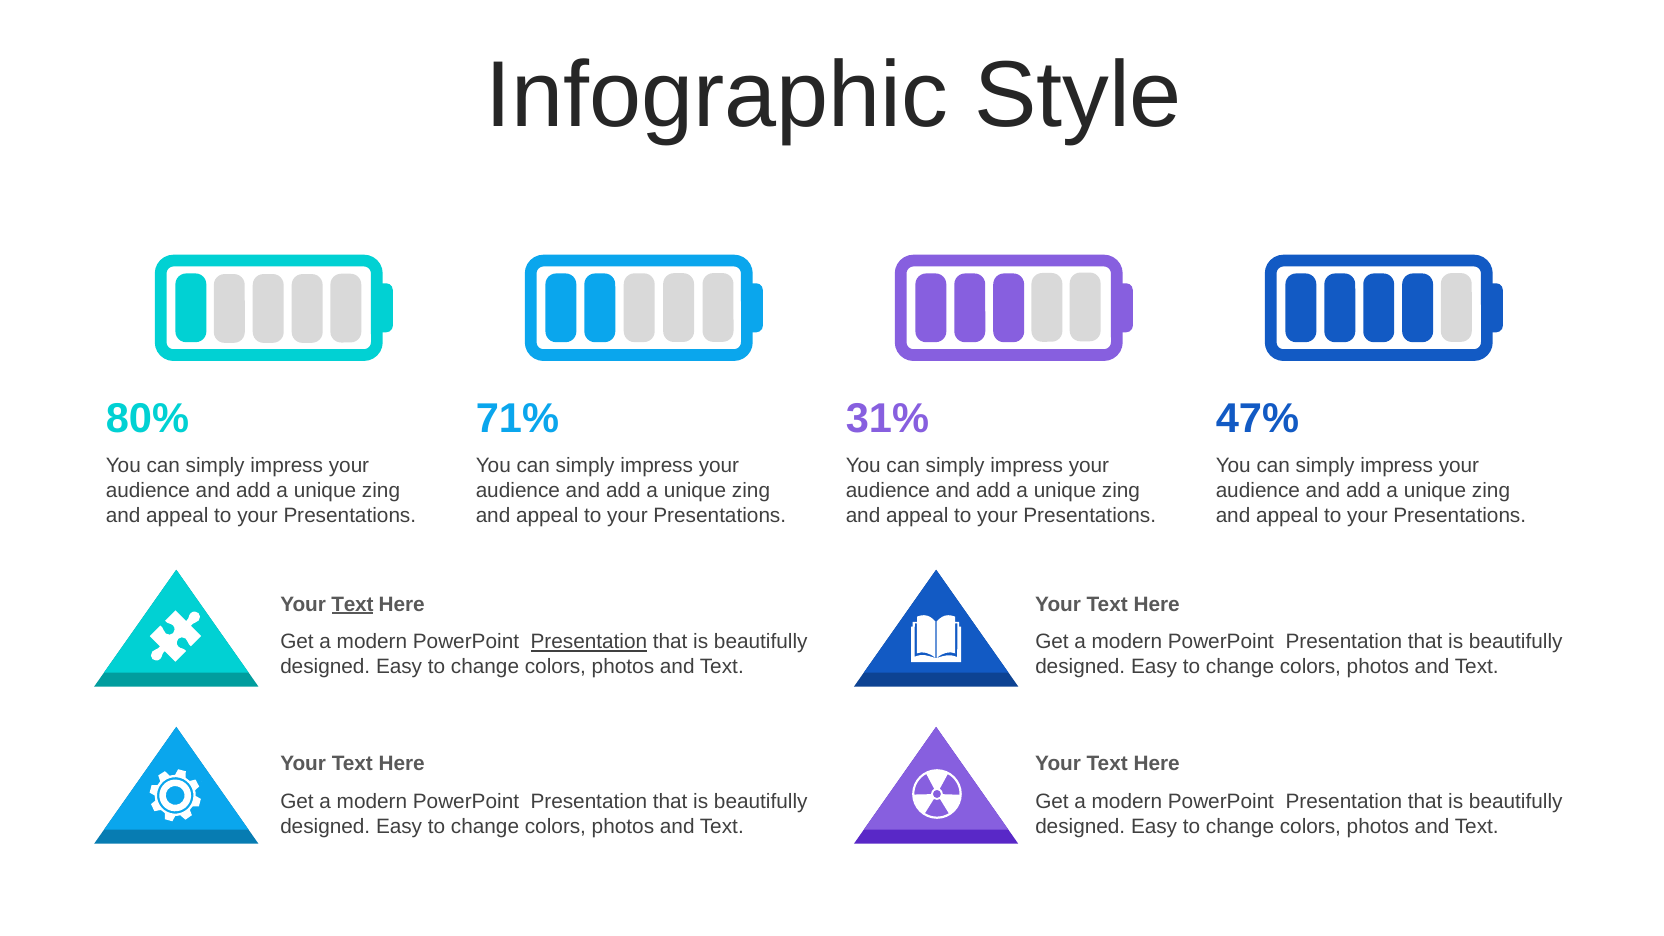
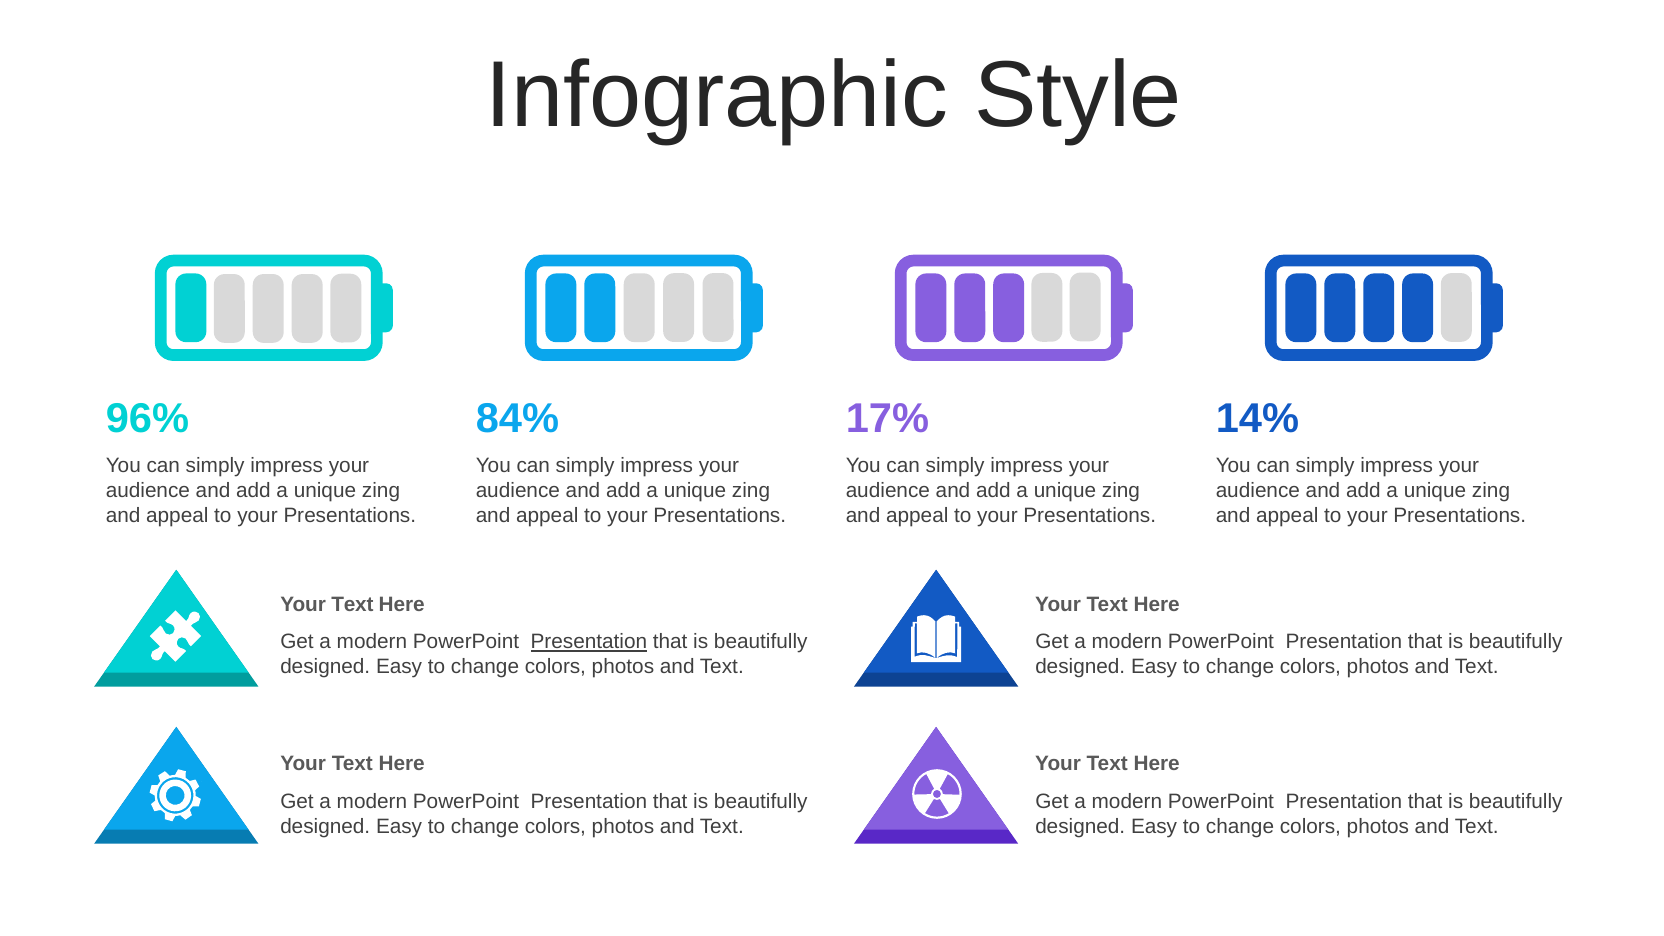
80%: 80% -> 96% (147, 419)
71%: 71% -> 84% (517, 419)
31%: 31% -> 17% (887, 419)
47%: 47% -> 14% (1257, 419)
Text underline: present -> none (352, 604)
